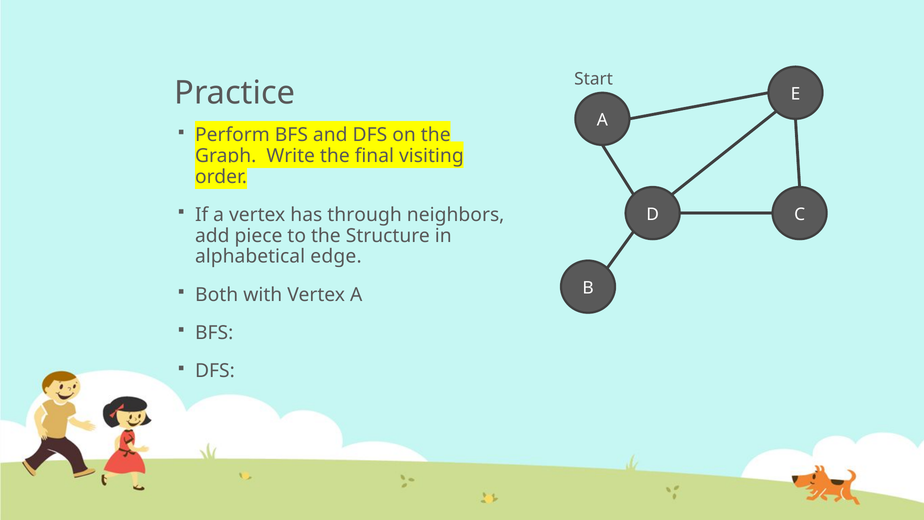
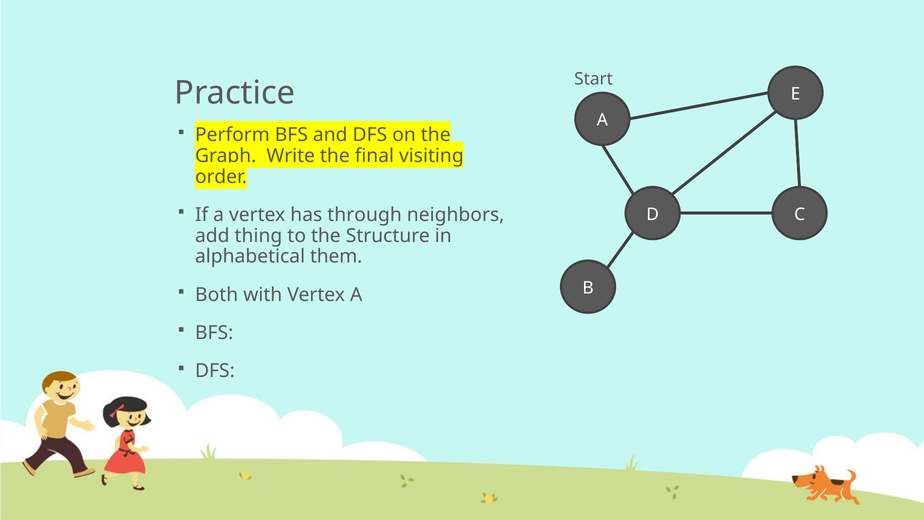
piece: piece -> thing (258, 236)
edge: edge -> them (336, 256)
